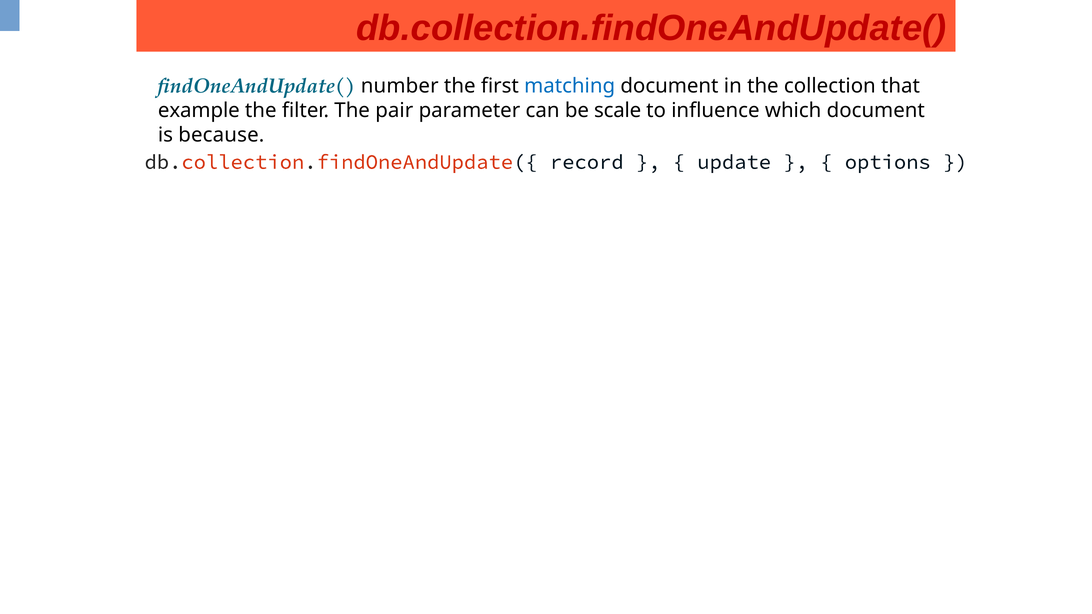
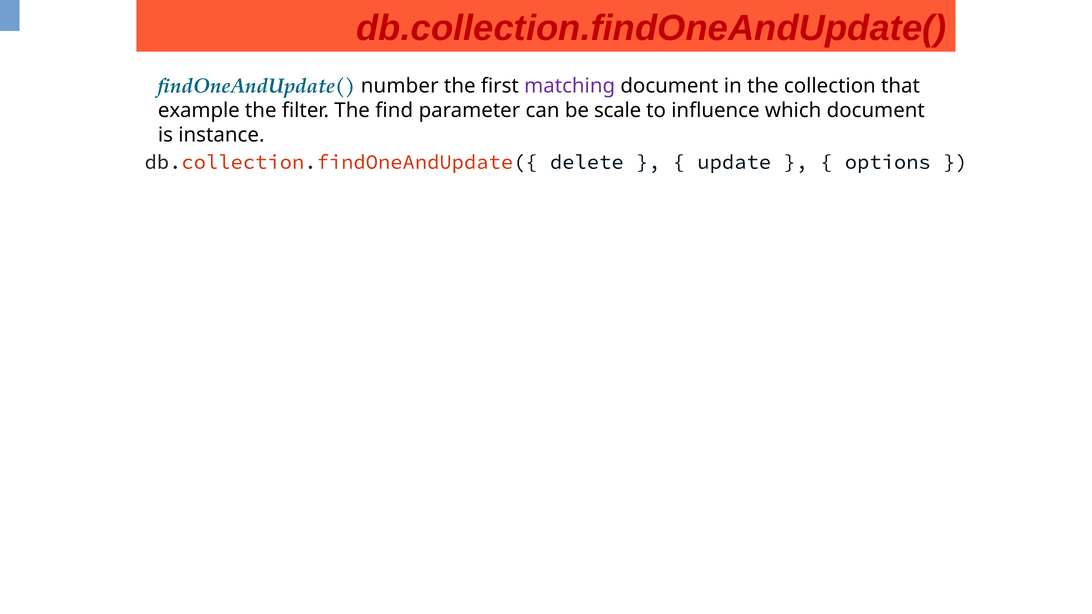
matching colour: blue -> purple (570, 86)
pair: pair -> find (394, 111)
because: because -> instance (221, 135)
record: record -> delete (587, 162)
